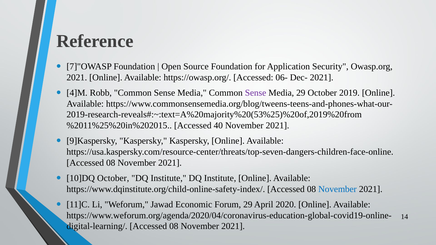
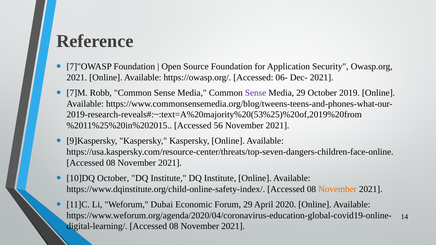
4]M: 4]M -> 7]M (77, 93)
40: 40 -> 56 (218, 126)
November colour: blue -> orange (337, 189)
Jawad: Jawad -> Dubai (162, 205)
